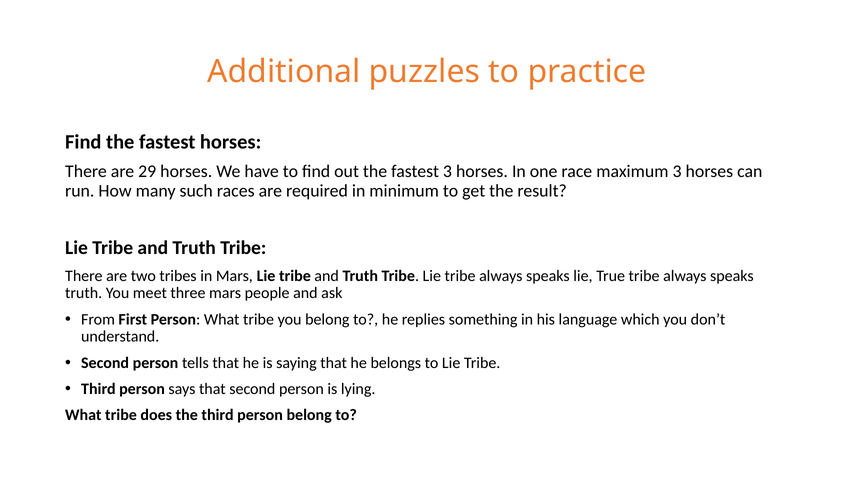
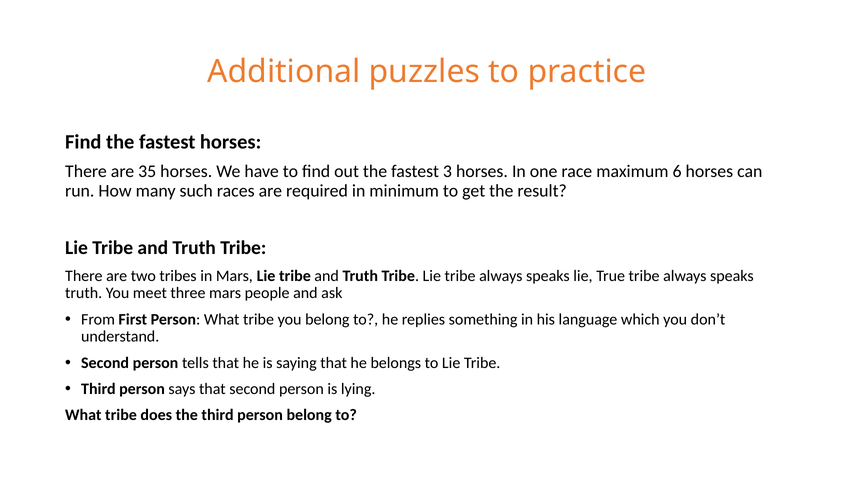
29: 29 -> 35 (147, 172)
maximum 3: 3 -> 6 (677, 172)
